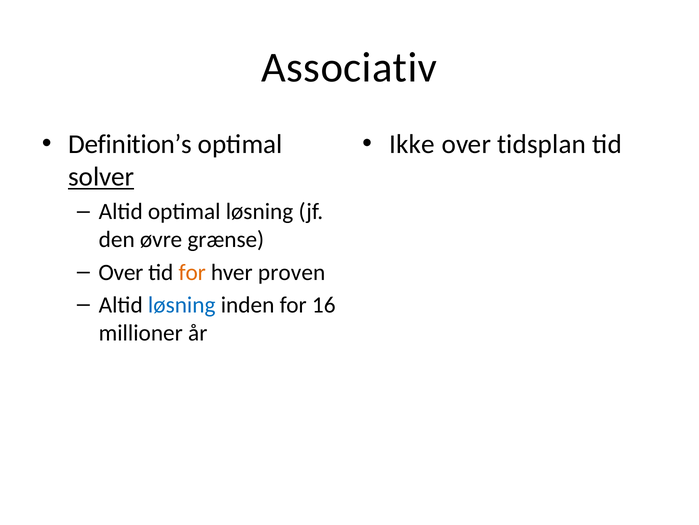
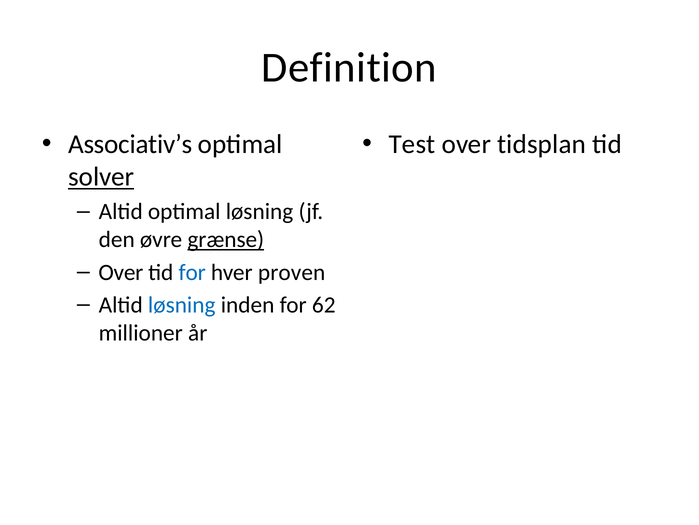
Associativ: Associativ -> Definition (349, 68)
Definition’s: Definition’s -> Associativ’s (130, 144)
Ikke: Ikke -> Test (412, 144)
grænse underline: none -> present (226, 239)
for colour: orange -> blue (192, 272)
16: 16 -> 62 (324, 305)
